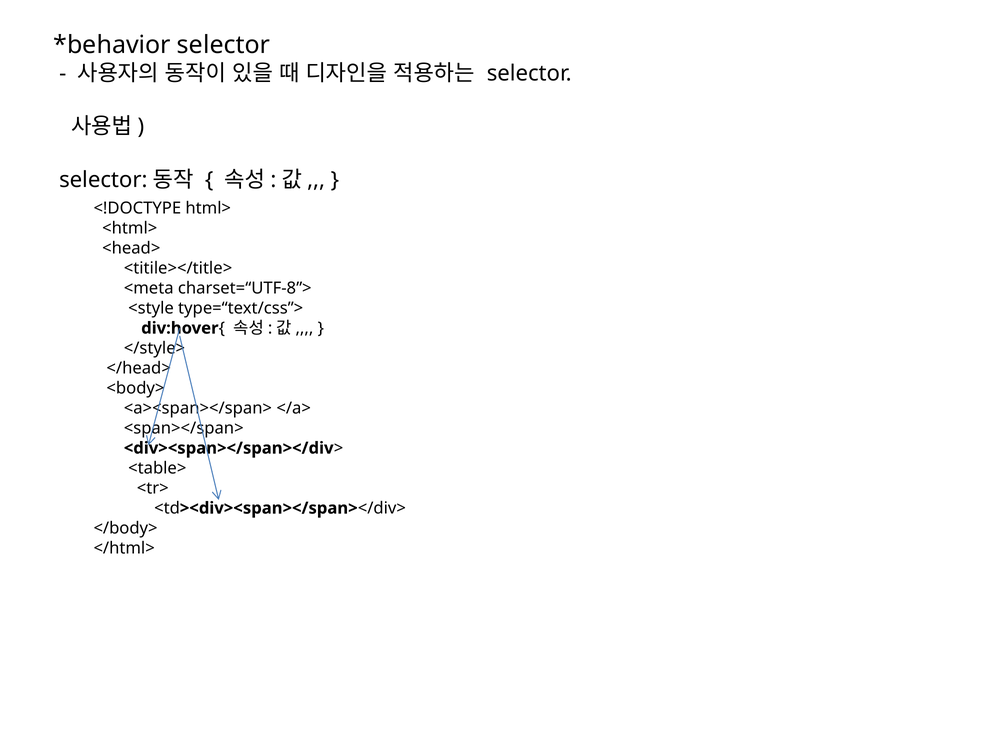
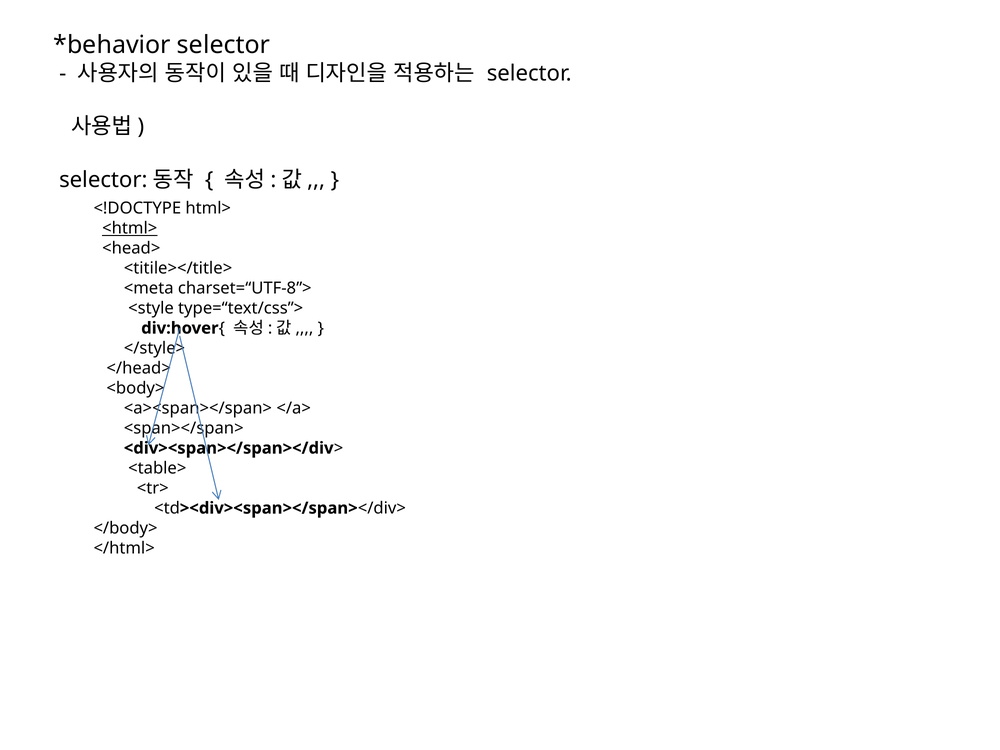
<html> underline: none -> present (130, 228)
